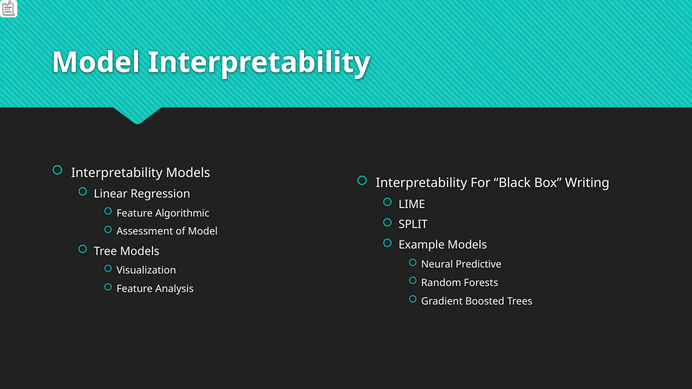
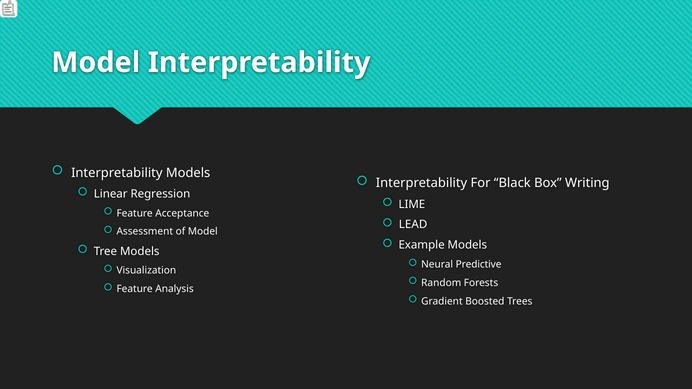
Algorithmic: Algorithmic -> Acceptance (182, 213)
SPLIT: SPLIT -> LEAD (413, 225)
